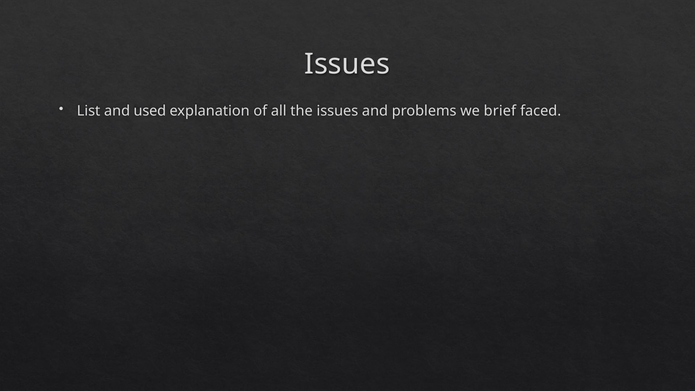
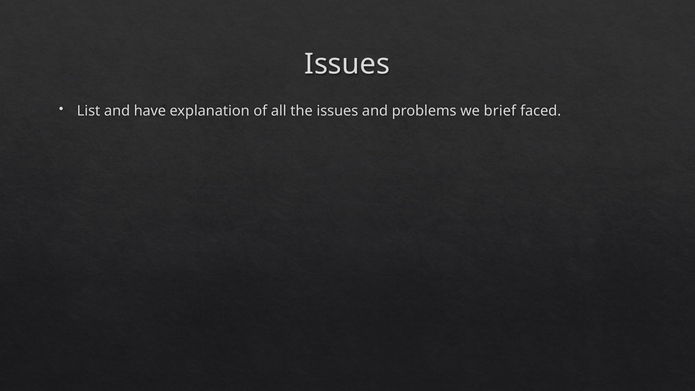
used: used -> have (150, 111)
